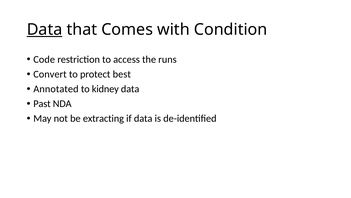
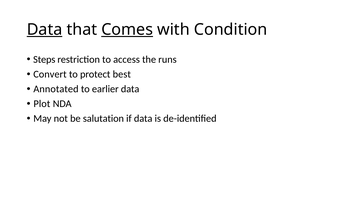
Comes underline: none -> present (127, 29)
Code: Code -> Steps (44, 59)
kidney: kidney -> earlier (105, 89)
Past: Past -> Plot (42, 103)
extracting: extracting -> salutation (103, 118)
